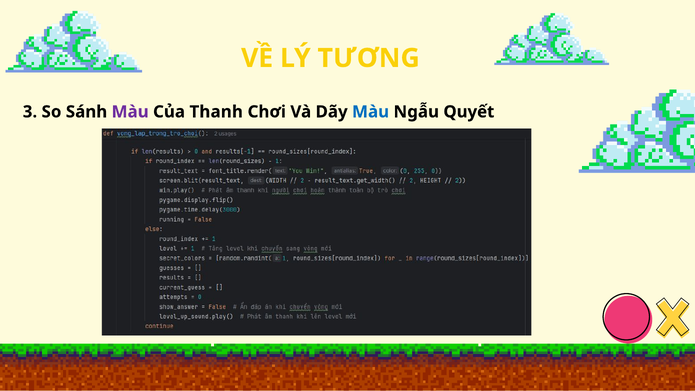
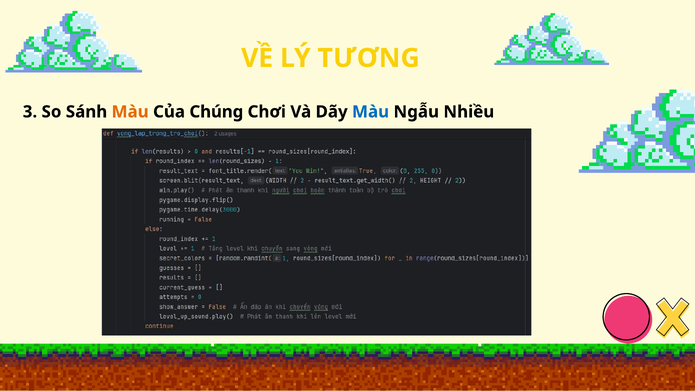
Màu colour: purple -> orange (130, 112)
Thanh: Thanh -> Chúng (216, 112)
Quyết: Quyết -> Nhiều (469, 112)
